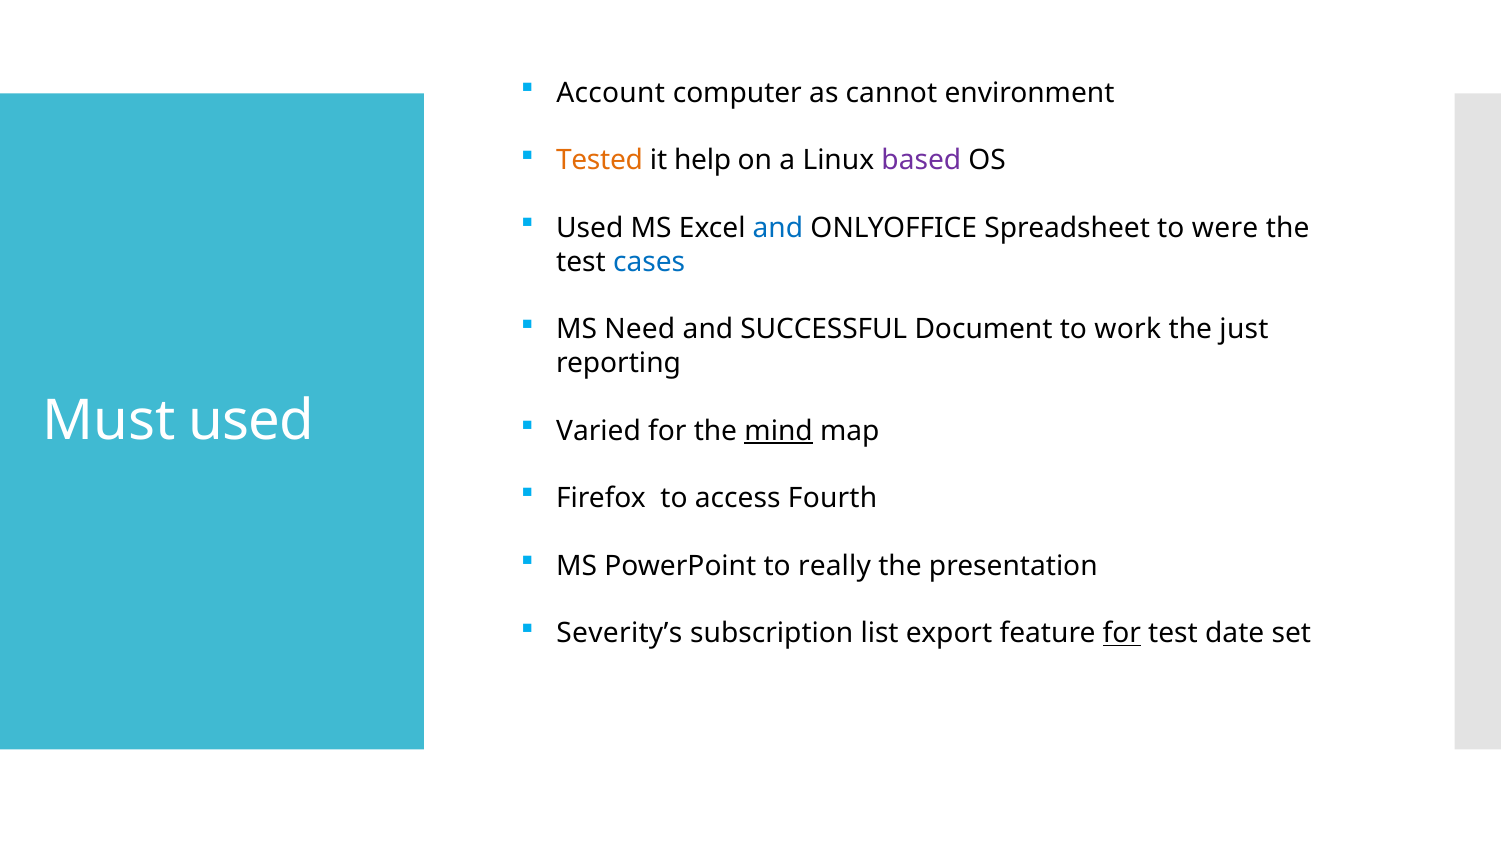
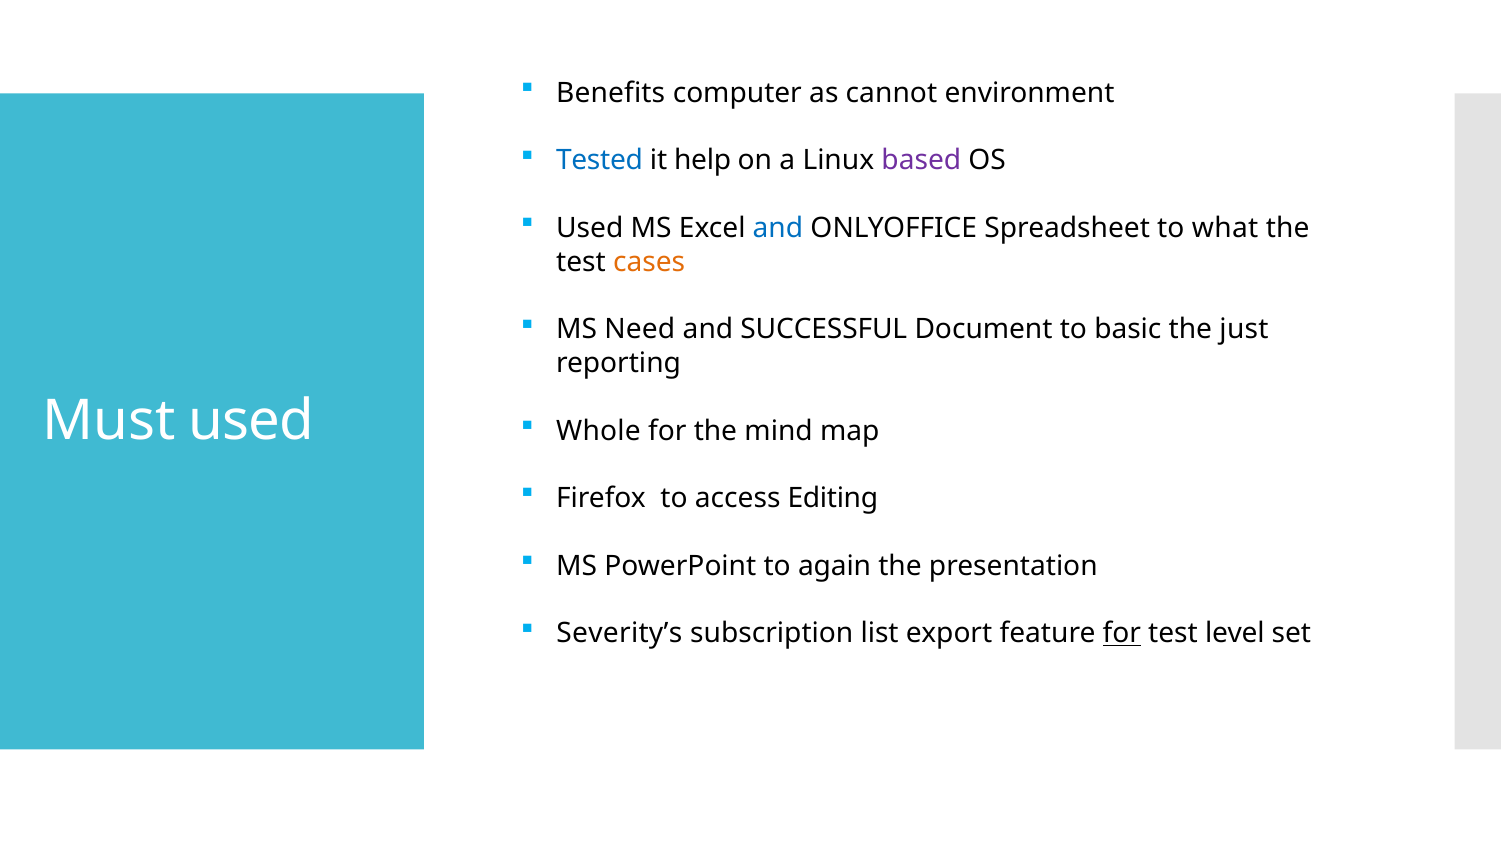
Account: Account -> Benefits (611, 93)
Tested colour: orange -> blue (599, 161)
were: were -> what (1225, 228)
cases colour: blue -> orange (649, 262)
work: work -> basic (1128, 330)
Varied: Varied -> Whole (598, 431)
mind underline: present -> none (779, 431)
Fourth: Fourth -> Editing (833, 498)
really: really -> again (835, 566)
date: date -> level (1235, 634)
